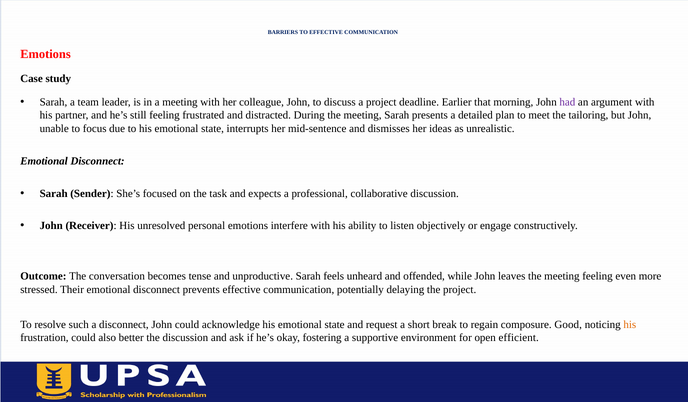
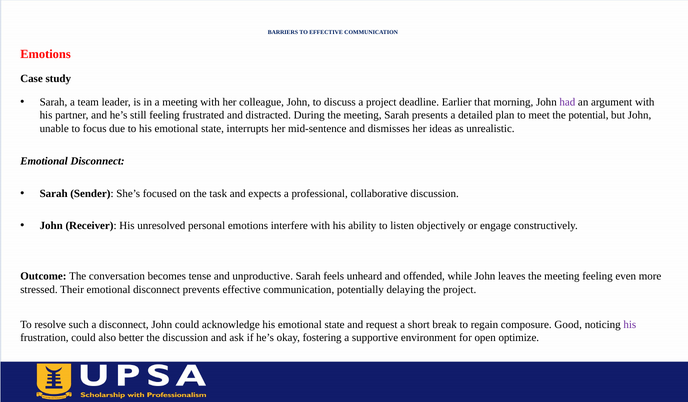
tailoring: tailoring -> potential (589, 115)
his colour: orange -> purple (630, 325)
efficient: efficient -> optimize (519, 338)
